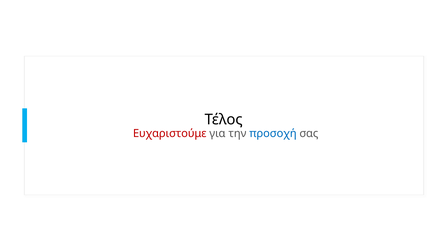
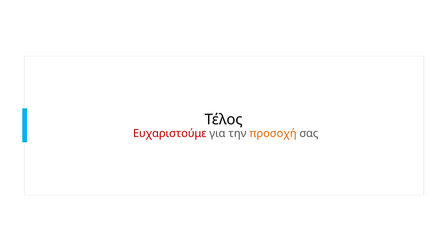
προσοχή colour: blue -> orange (273, 134)
